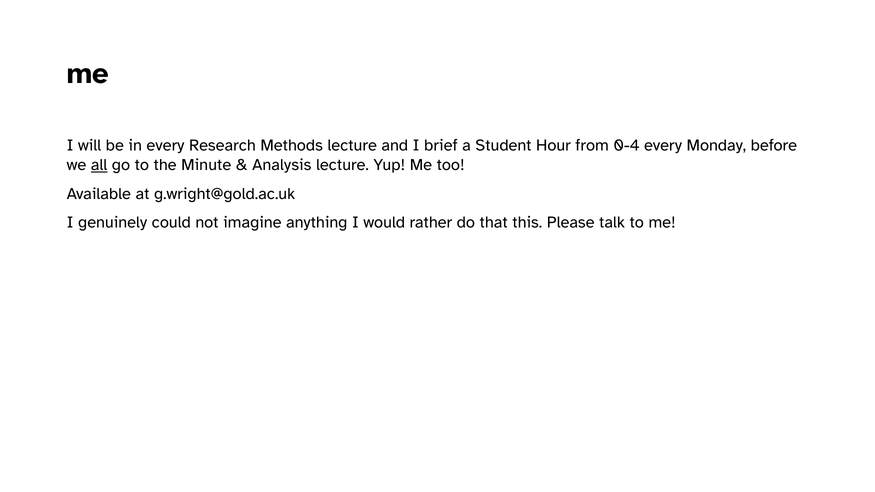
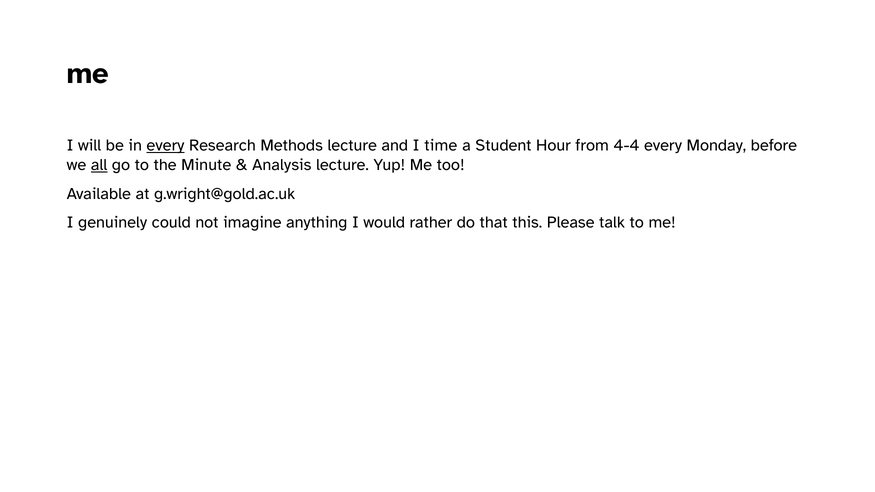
every underline: none -> present (165, 145)
brief: brief -> time (441, 145)
0-4: 0-4 -> 4-4 (627, 145)
